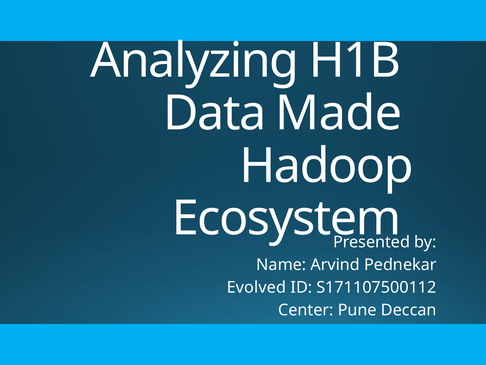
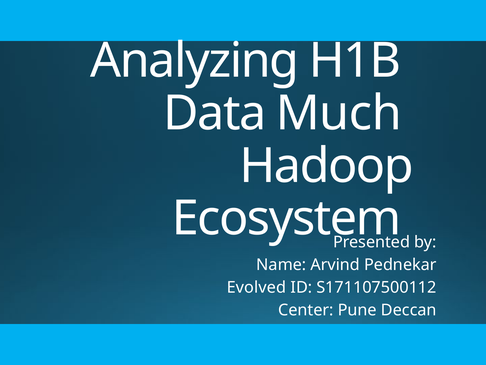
Made: Made -> Much (339, 113)
